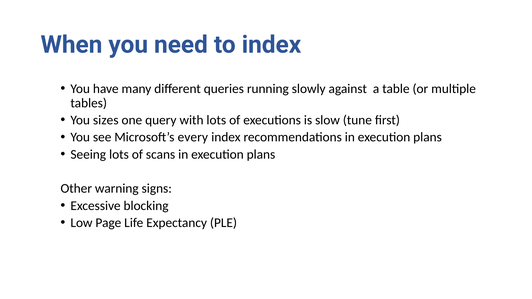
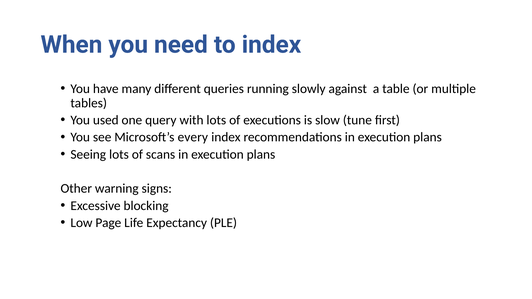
sizes: sizes -> used (106, 120)
